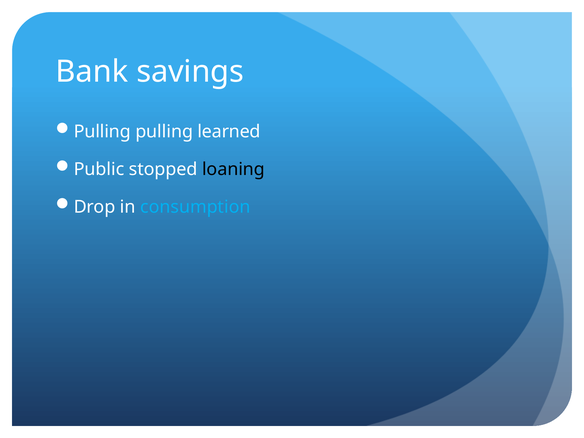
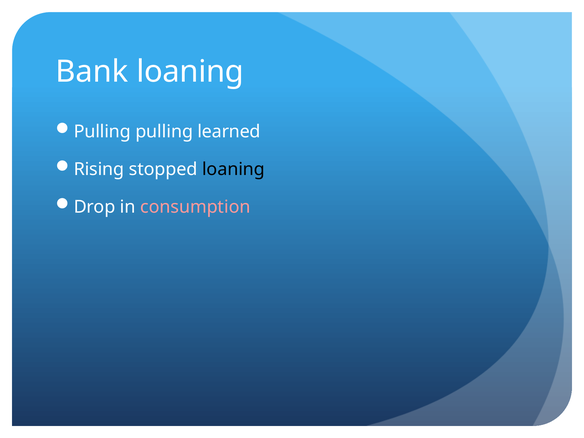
Bank savings: savings -> loaning (190, 72)
Public: Public -> Rising (99, 169)
consumption colour: light blue -> pink (195, 207)
